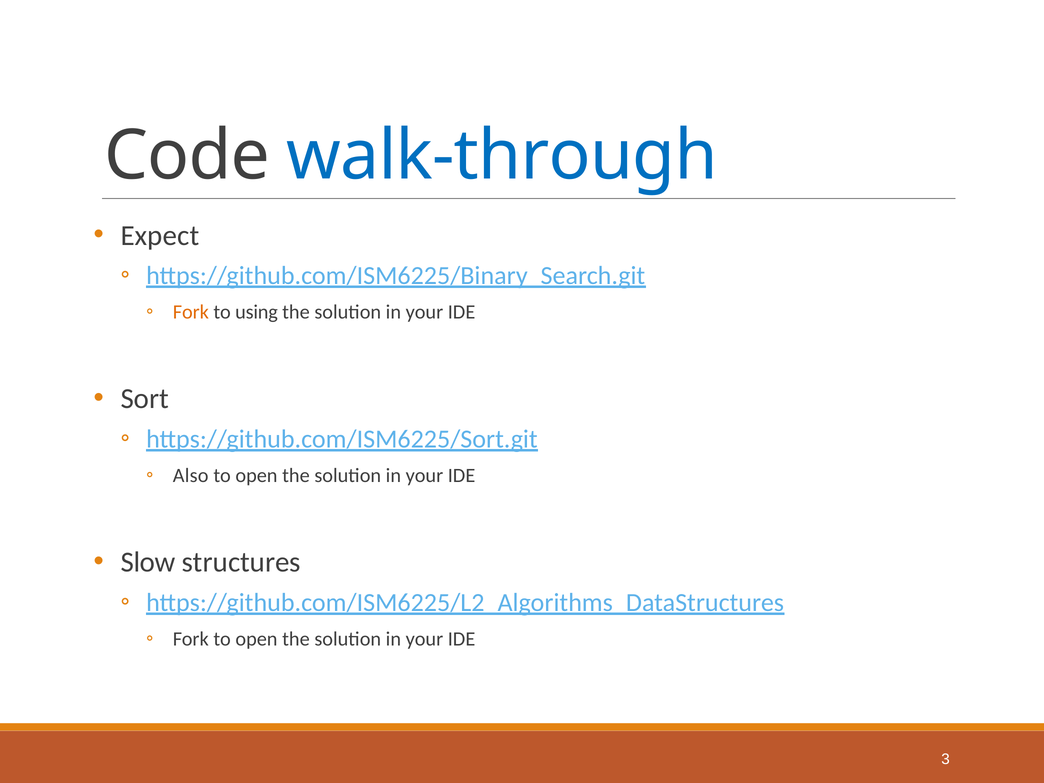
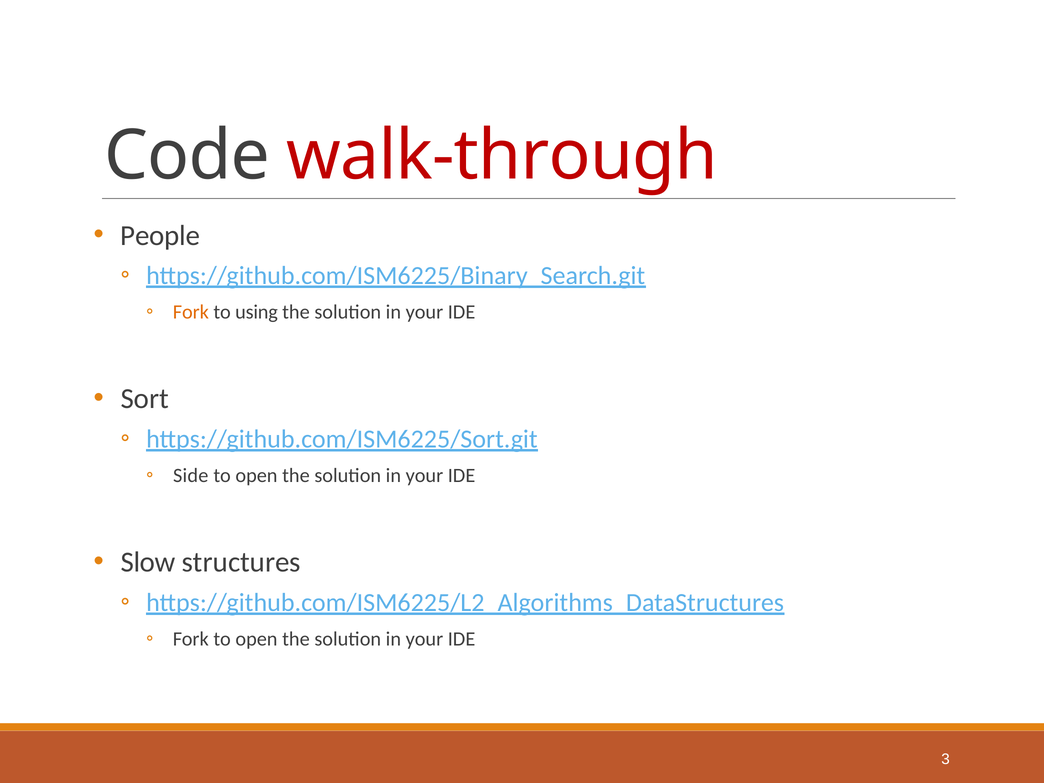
walk-through colour: blue -> red (502, 156)
Expect: Expect -> People (160, 235)
Also: Also -> Side (191, 476)
